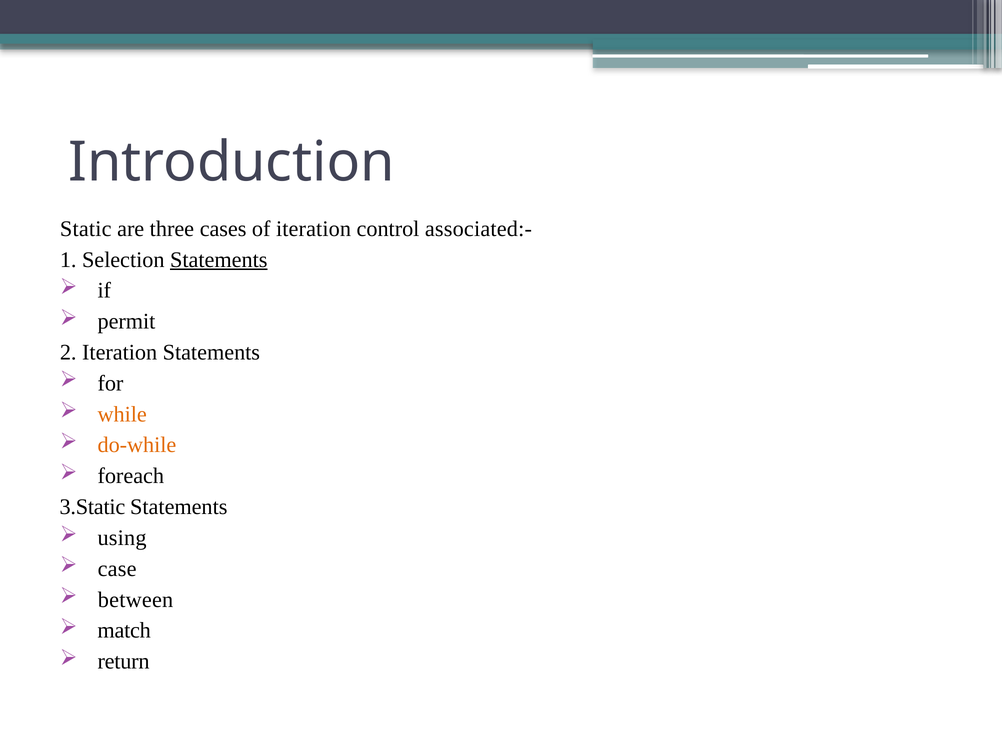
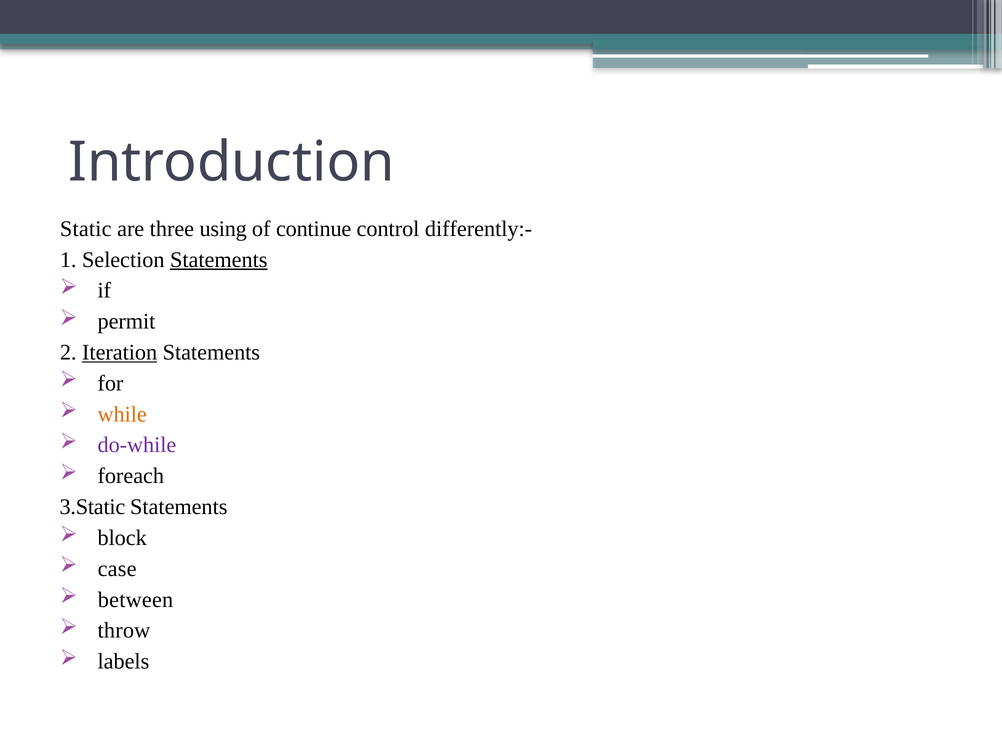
cases: cases -> using (223, 229)
of iteration: iteration -> continue (314, 229)
associated:-: associated:- -> differently:- (479, 229)
Iteration underline: none -> present (120, 352)
do-while colour: orange -> purple (137, 445)
using: using -> block (122, 537)
match: match -> throw (124, 630)
return: return -> labels (123, 661)
